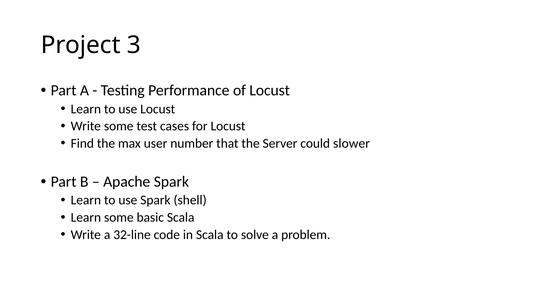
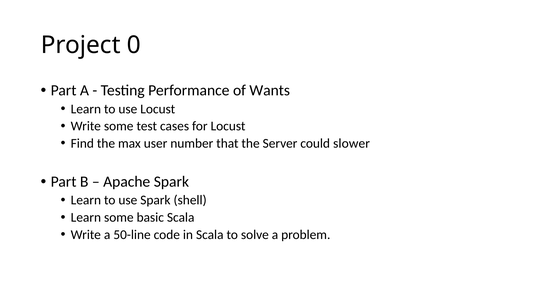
3: 3 -> 0 (134, 45)
of Locust: Locust -> Wants (270, 90)
32-line: 32-line -> 50-line (132, 234)
